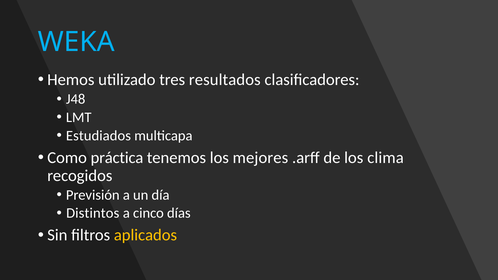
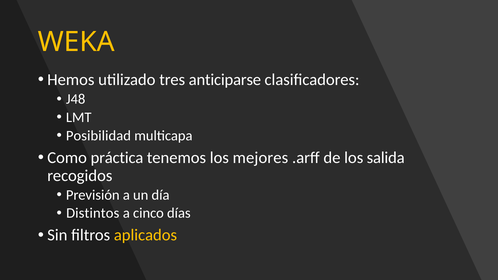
WEKA colour: light blue -> yellow (76, 42)
resultados: resultados -> anticiparse (225, 80)
Estudiados: Estudiados -> Posibilidad (98, 136)
clima: clima -> salida (386, 158)
